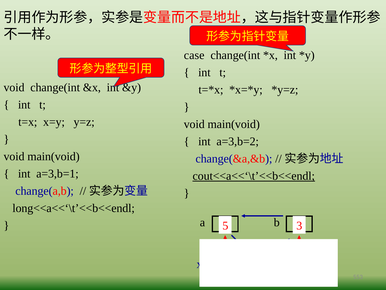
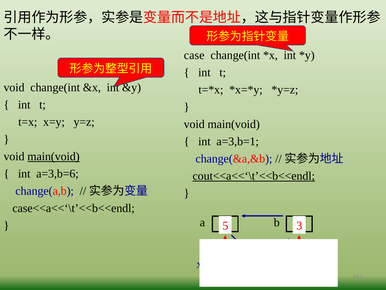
a=3,b=2: a=3,b=2 -> a=3,b=1 (238, 141)
main(void underline: none -> present (54, 156)
a=3,b=1: a=3,b=1 -> a=3,b=6 (57, 173)
long<<a<<‘\t’<<b<<endl: long<<a<<‘\t’<<b<<endl -> case<<a<<‘\t’<<b<<endl (74, 208)
